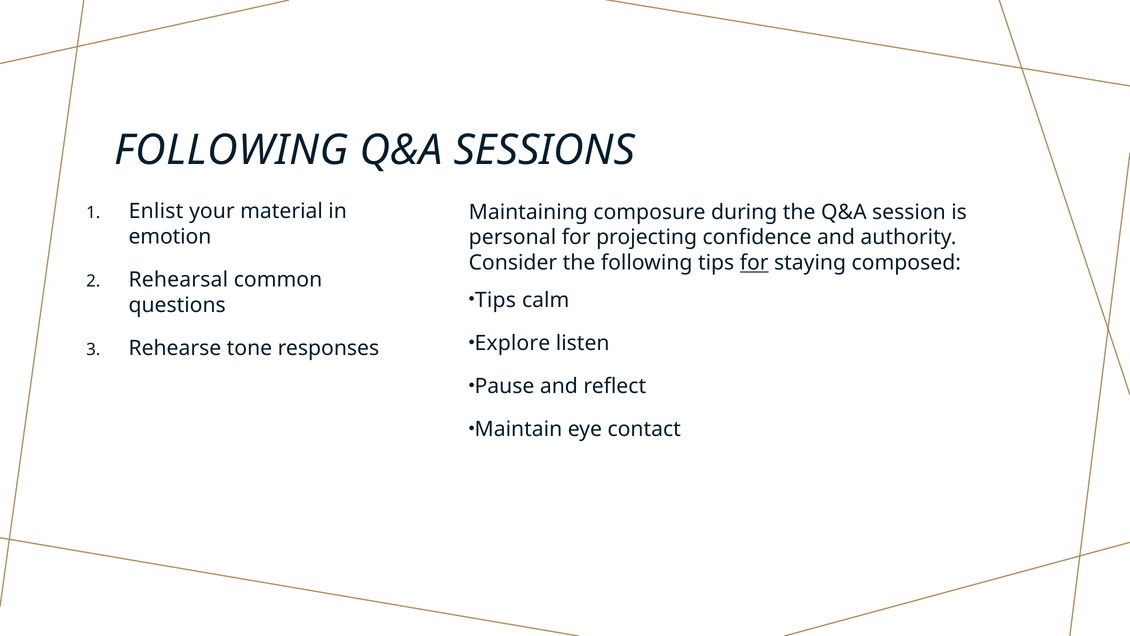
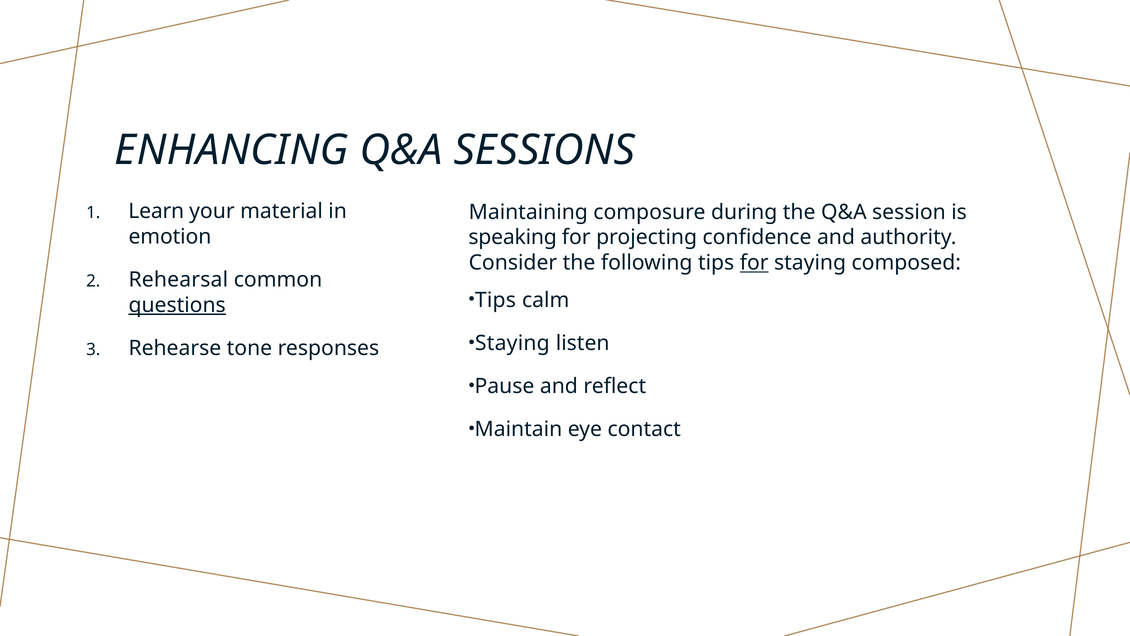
FOLLOWING: FOLLOWING -> ENHANCING (231, 150)
Enlist: Enlist -> Learn (156, 211)
personal: personal -> speaking (513, 237)
questions underline: none -> present (177, 305)
Explore: Explore -> Staying (512, 343)
